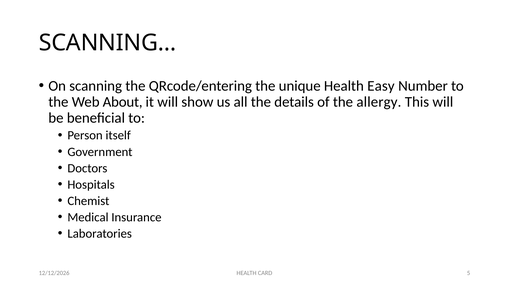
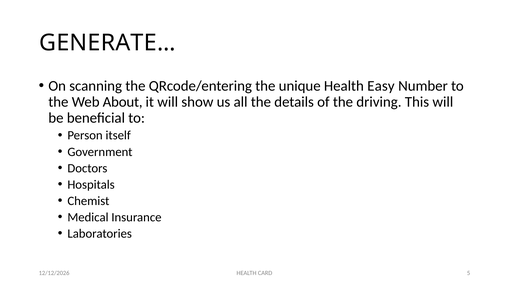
SCANNING…: SCANNING… -> GENERATE… (107, 43)
allergy: allergy -> driving (379, 102)
